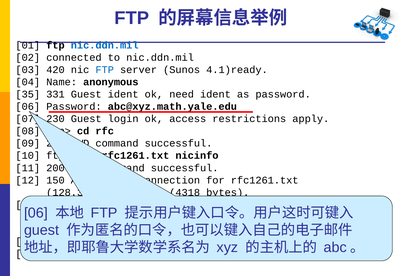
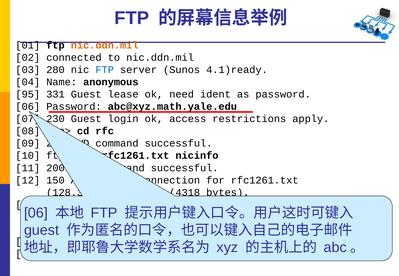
nic.ddn.mil colour: blue -> orange (105, 45)
420: 420 -> 280 (55, 70)
35: 35 -> 95 (28, 94)
Guest ident: ident -> lease (123, 94)
